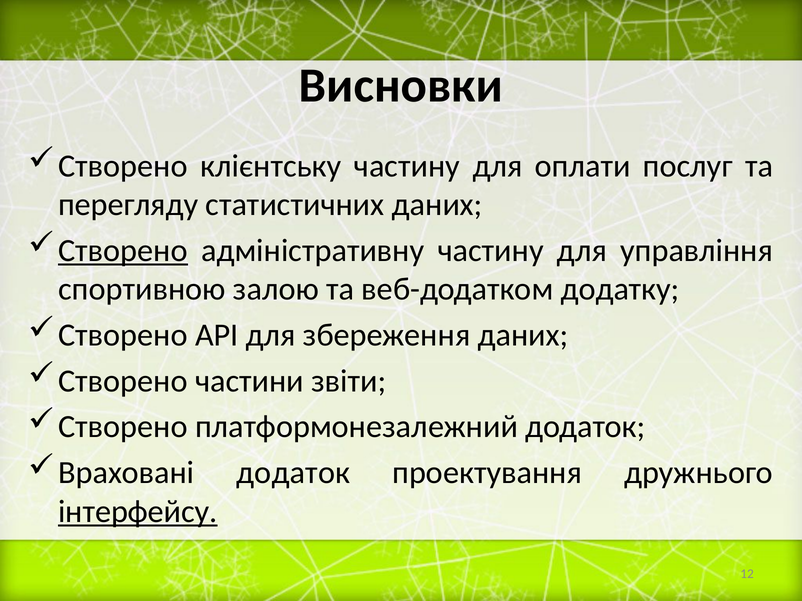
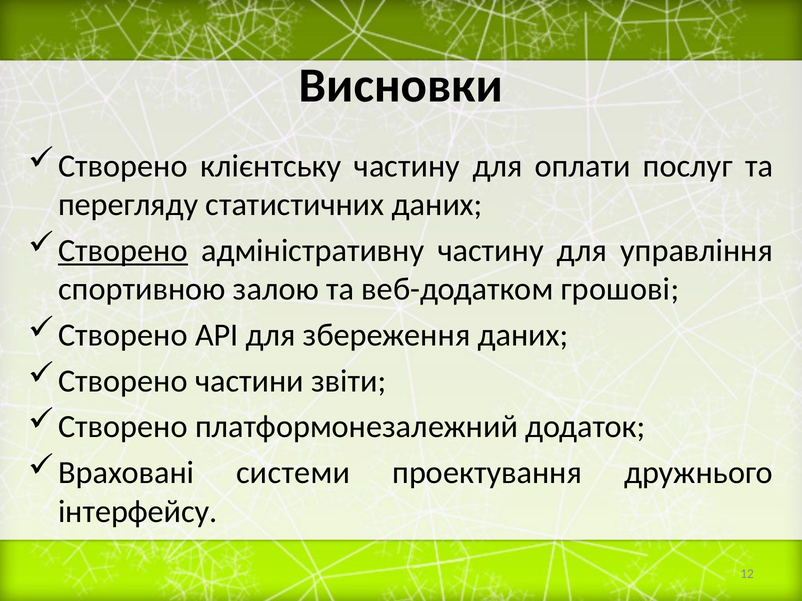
додатку: додатку -> грошові (620, 289)
Враховані додаток: додаток -> системи (293, 473)
інтерфейсу underline: present -> none (138, 512)
